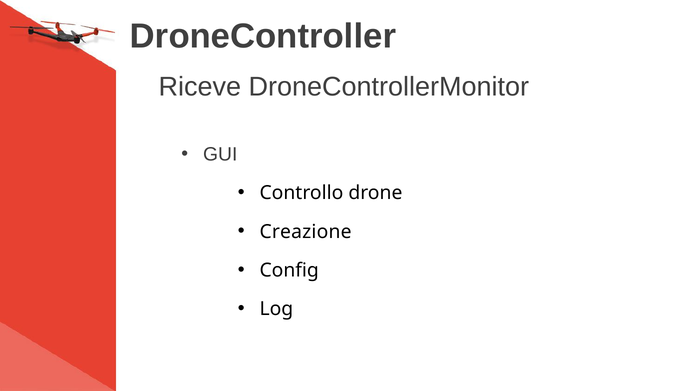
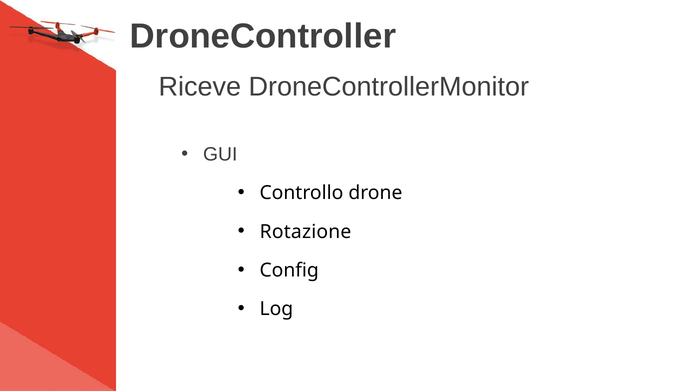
Creazione: Creazione -> Rotazione (306, 232)
